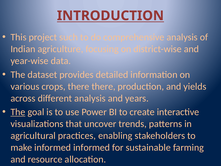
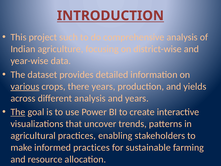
various underline: none -> present (25, 86)
there there: there -> years (103, 86)
informed informed: informed -> practices (91, 147)
